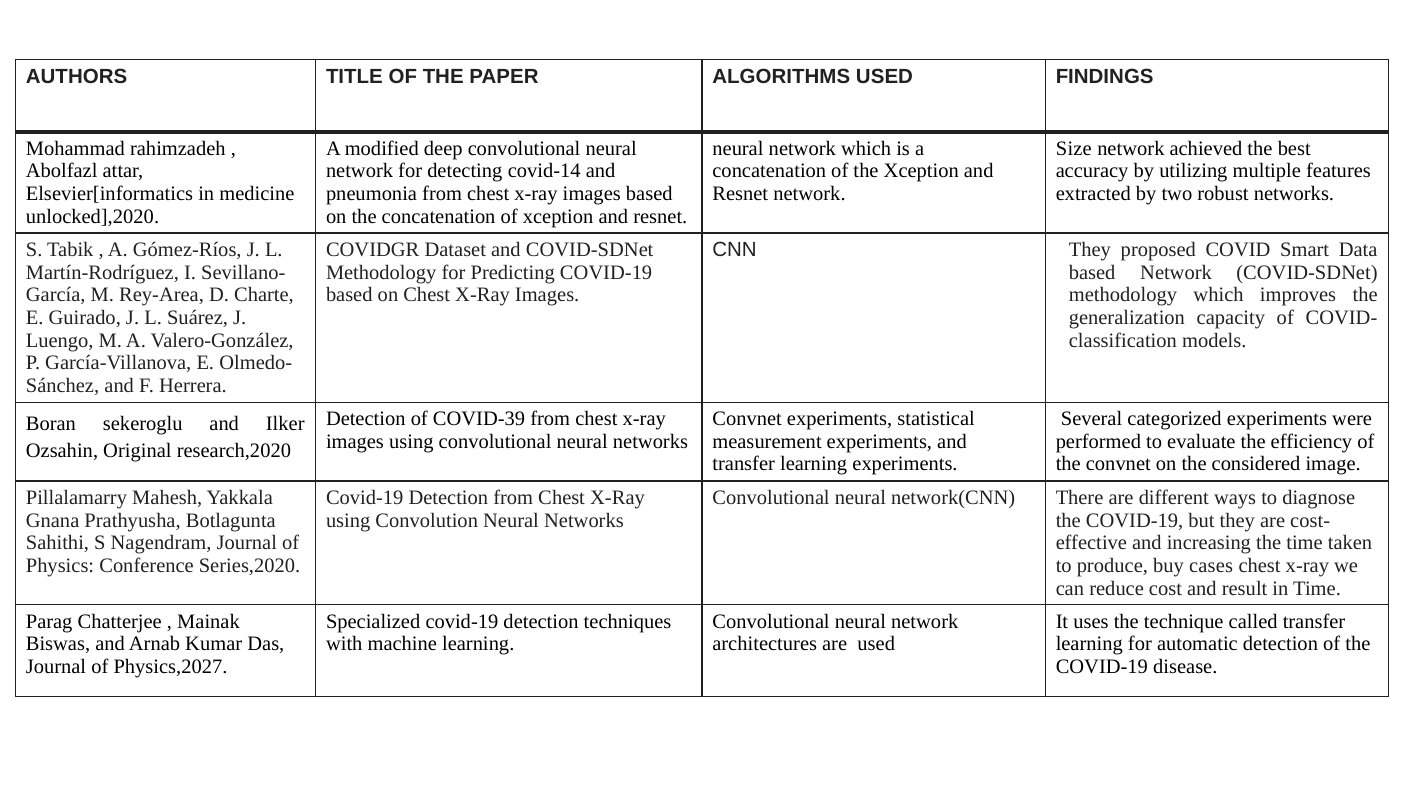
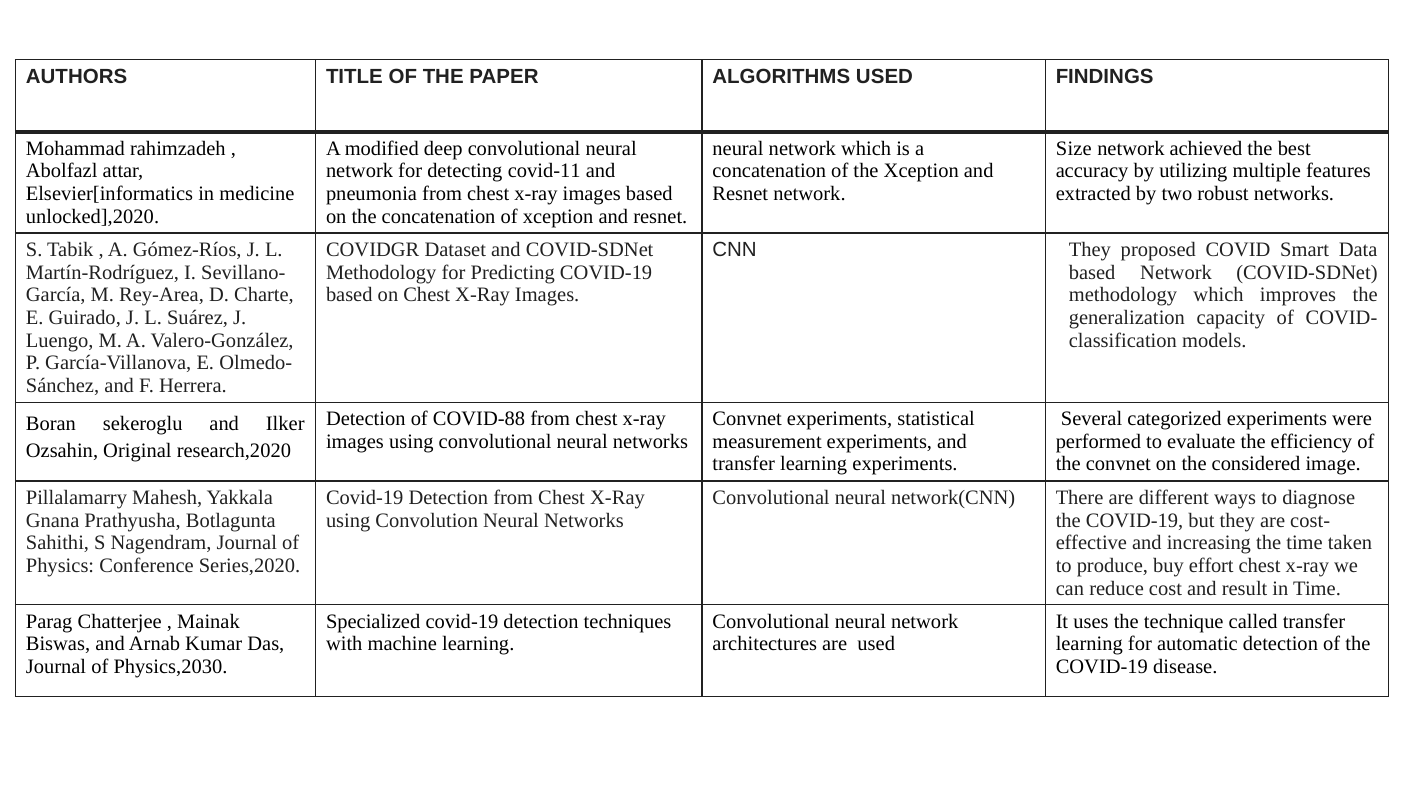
covid-14: covid-14 -> covid-11 (544, 171)
COVID-39: COVID-39 -> COVID-88 (479, 419)
cases: cases -> effort (1211, 566)
Physics,2027: Physics,2027 -> Physics,2030 (171, 667)
